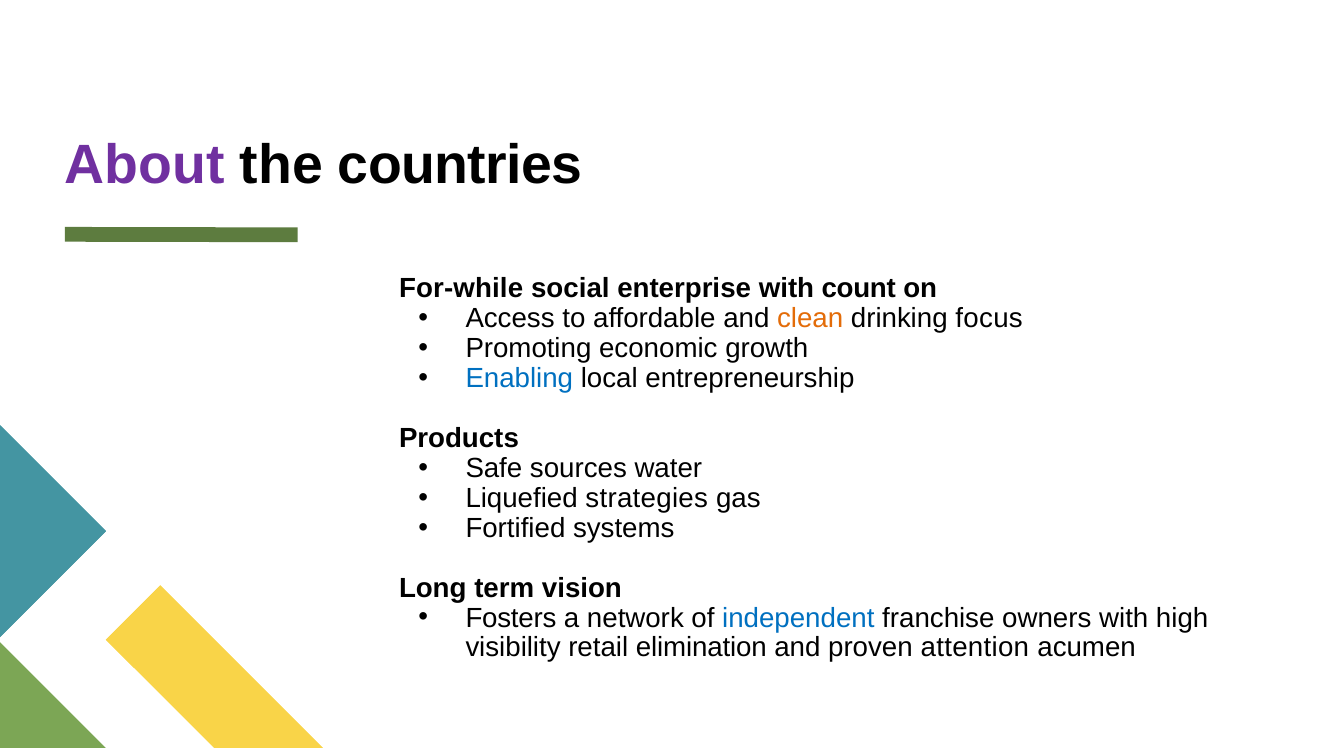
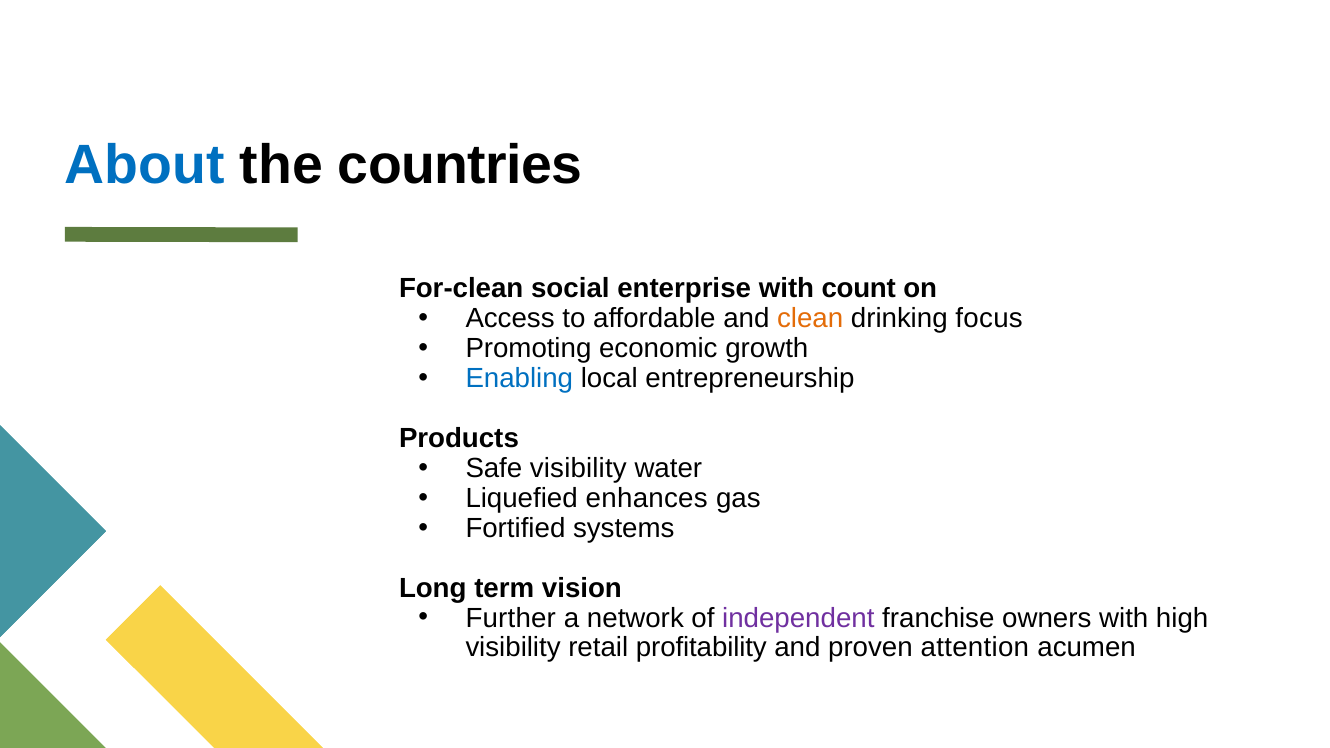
About colour: purple -> blue (145, 166)
For-while: For-while -> For-clean (461, 289)
Safe sources: sources -> visibility (578, 468)
strategies: strategies -> enhances (647, 498)
Fosters: Fosters -> Further (511, 618)
independent colour: blue -> purple (798, 618)
elimination: elimination -> profitability (701, 648)
